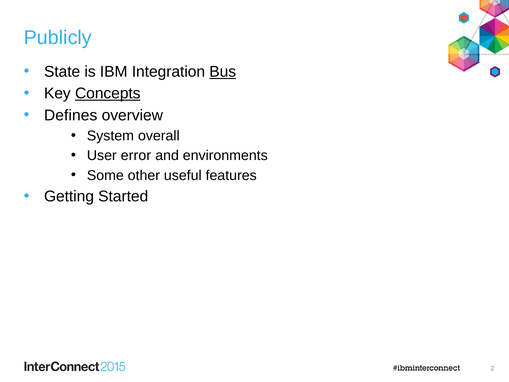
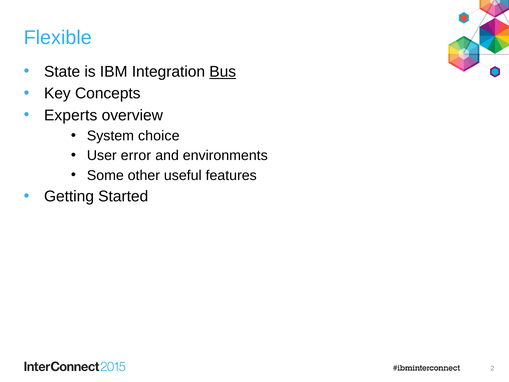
Publicly: Publicly -> Flexible (58, 38)
Concepts underline: present -> none (108, 93)
Defines: Defines -> Experts (71, 115)
overall: overall -> choice (159, 136)
